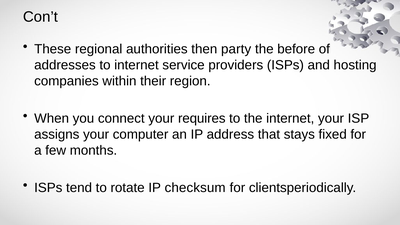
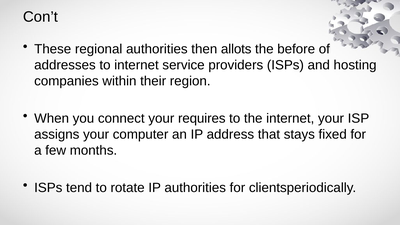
party: party -> allots (236, 49)
IP checksum: checksum -> authorities (195, 188)
